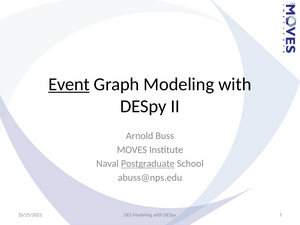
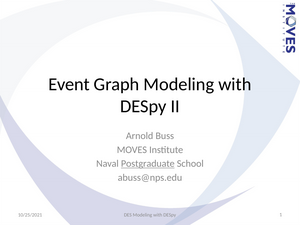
Event underline: present -> none (69, 84)
